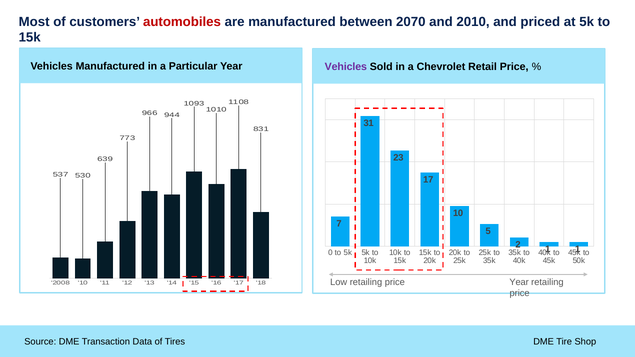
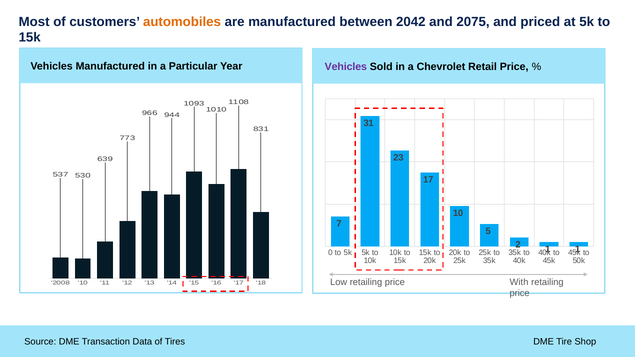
automobiles colour: red -> orange (182, 22)
2070: 2070 -> 2042 (411, 22)
2010: 2010 -> 2075 (473, 22)
price Year: Year -> With (519, 282)
